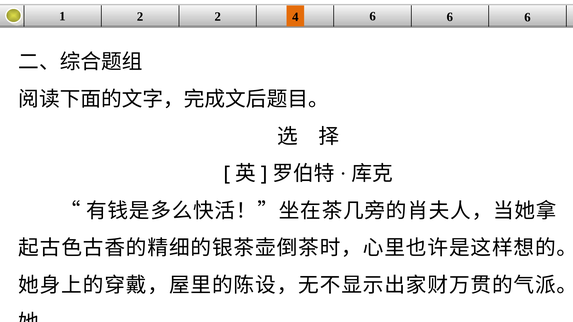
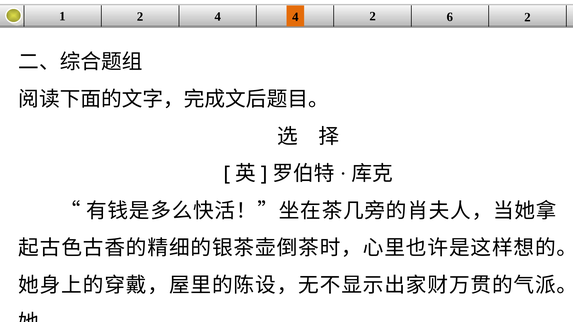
2 2: 2 -> 4 (218, 17)
4 6: 6 -> 2 (373, 16)
6: 6 -> 2 (527, 17)
